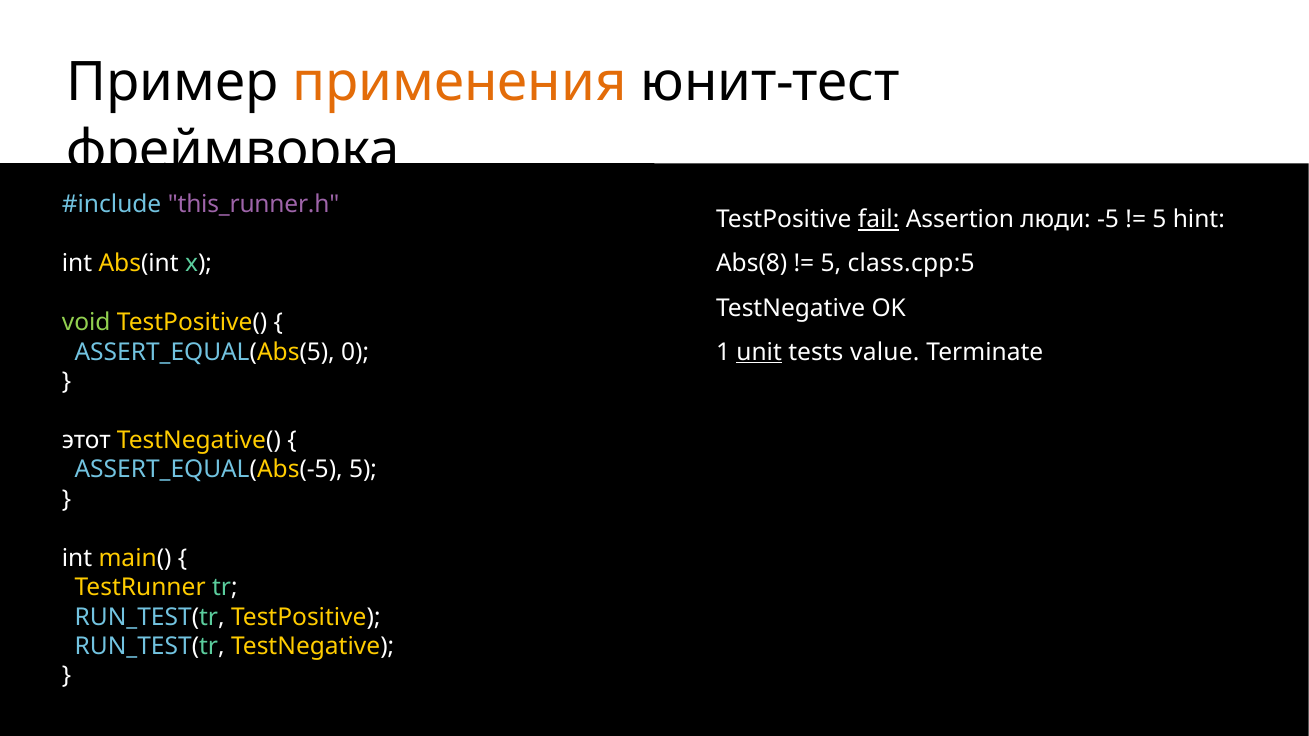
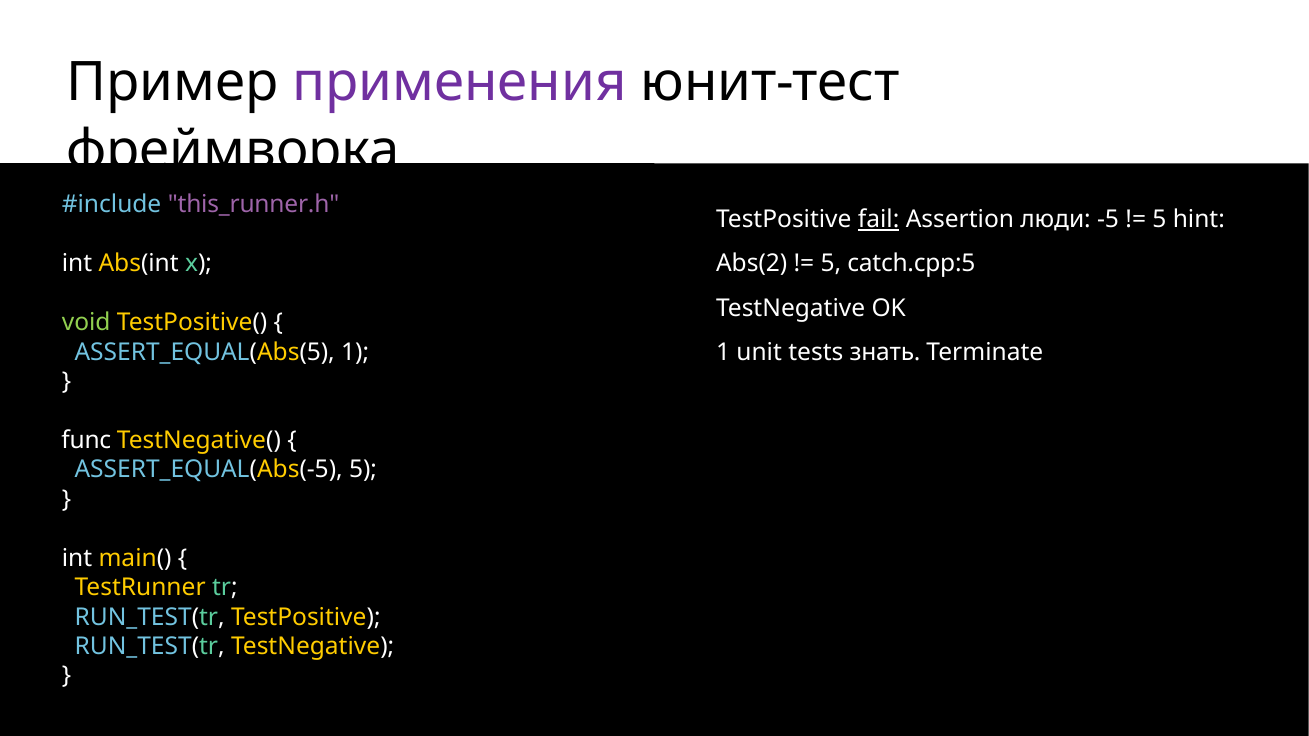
применения colour: orange -> purple (460, 83)
Abs(8: Abs(8 -> Abs(2 (752, 264)
class.cpp:5: class.cpp:5 -> catch.cpp:5 (911, 264)
ASSERT_EQUAL(Abs(5 0: 0 -> 1 (355, 352)
unit underline: present -> none (759, 352)
value: value -> знать (885, 352)
этот: этот -> func (86, 440)
